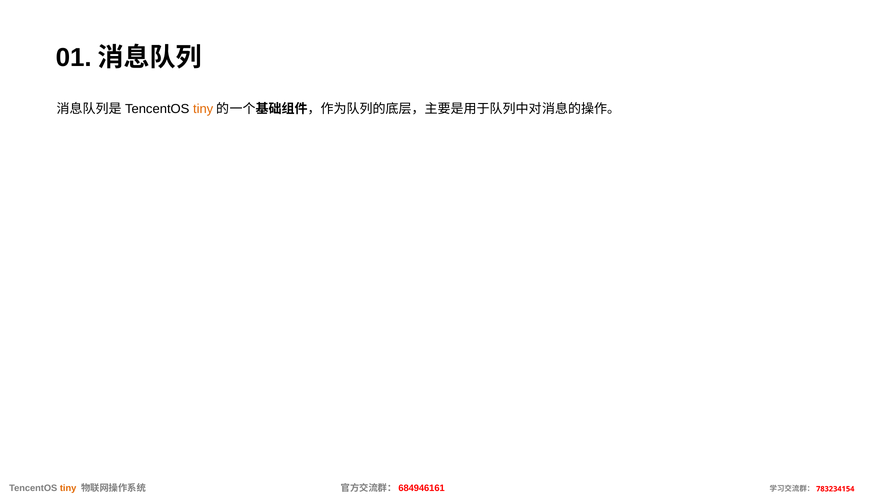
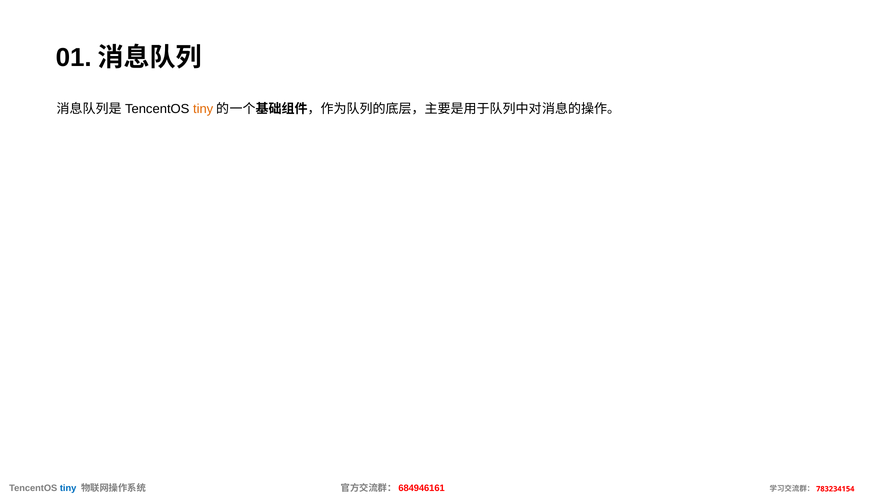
tiny colour: orange -> blue (68, 488)
